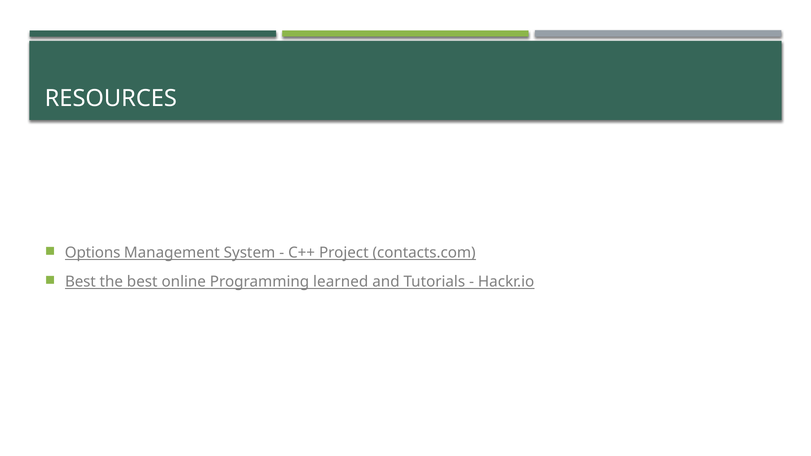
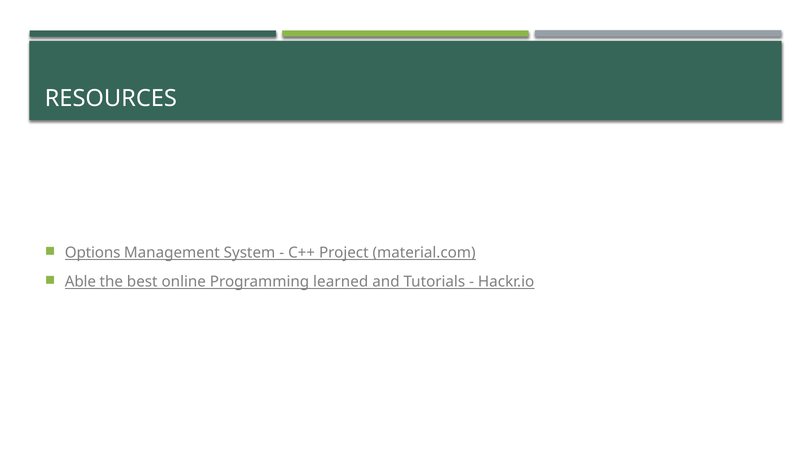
contacts.com: contacts.com -> material.com (424, 253)
Best: Best -> Able (80, 282)
